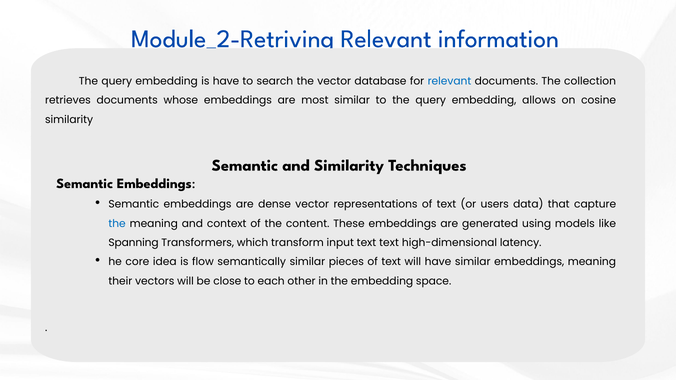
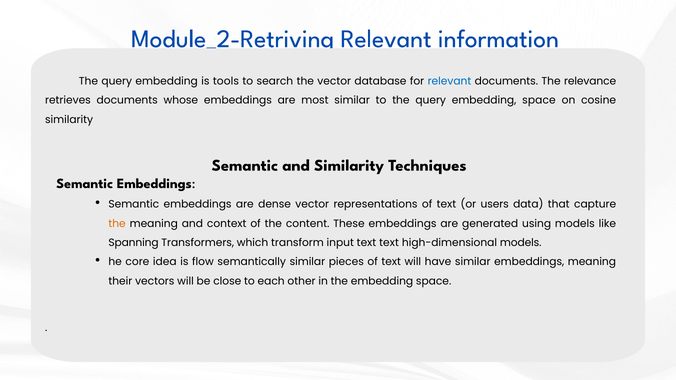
is have: have -> tools (226, 81)
collection: collection -> relevance (590, 81)
query embedding allows: allows -> space (539, 100)
the colour: blue -> orange (117, 224)
high-dimensional latency: latency -> models (521, 243)
